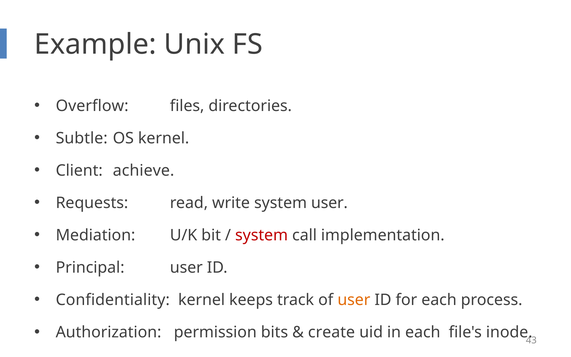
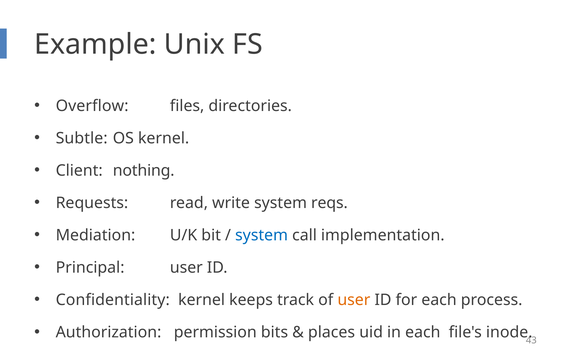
achieve: achieve -> nothing (144, 170)
system user: user -> reqs (329, 203)
system colour: red -> blue (262, 235)
create: create -> places (332, 332)
